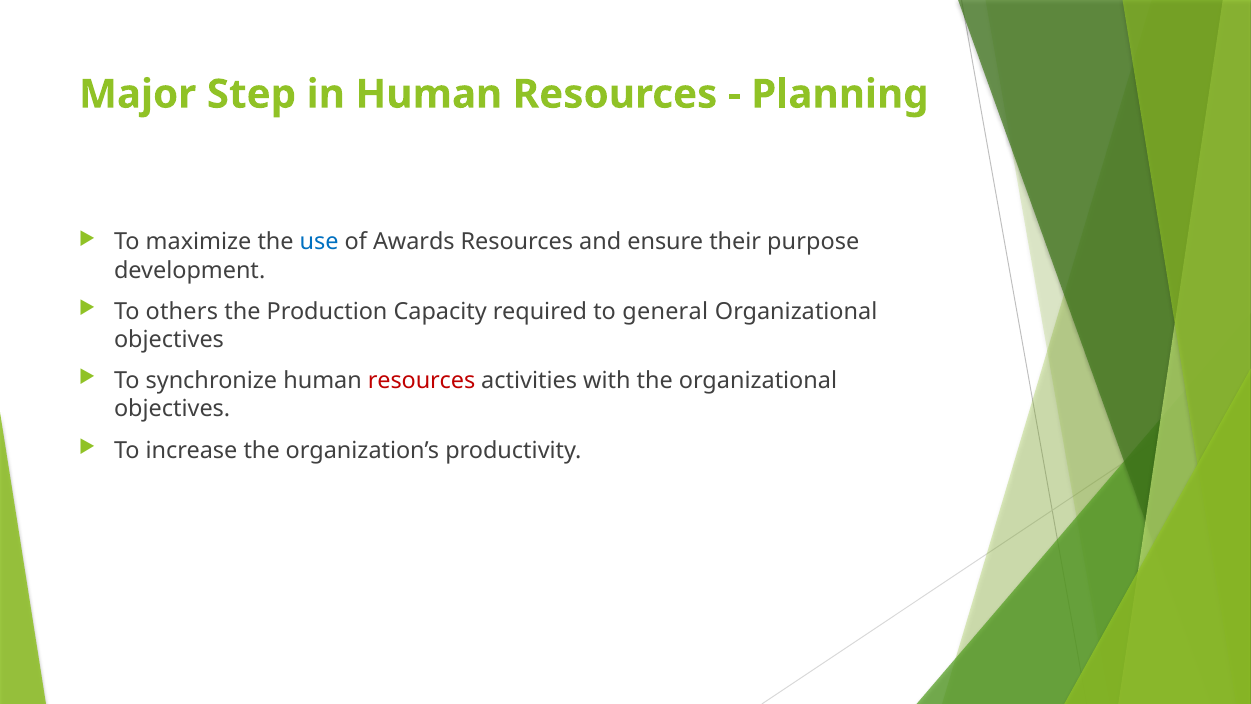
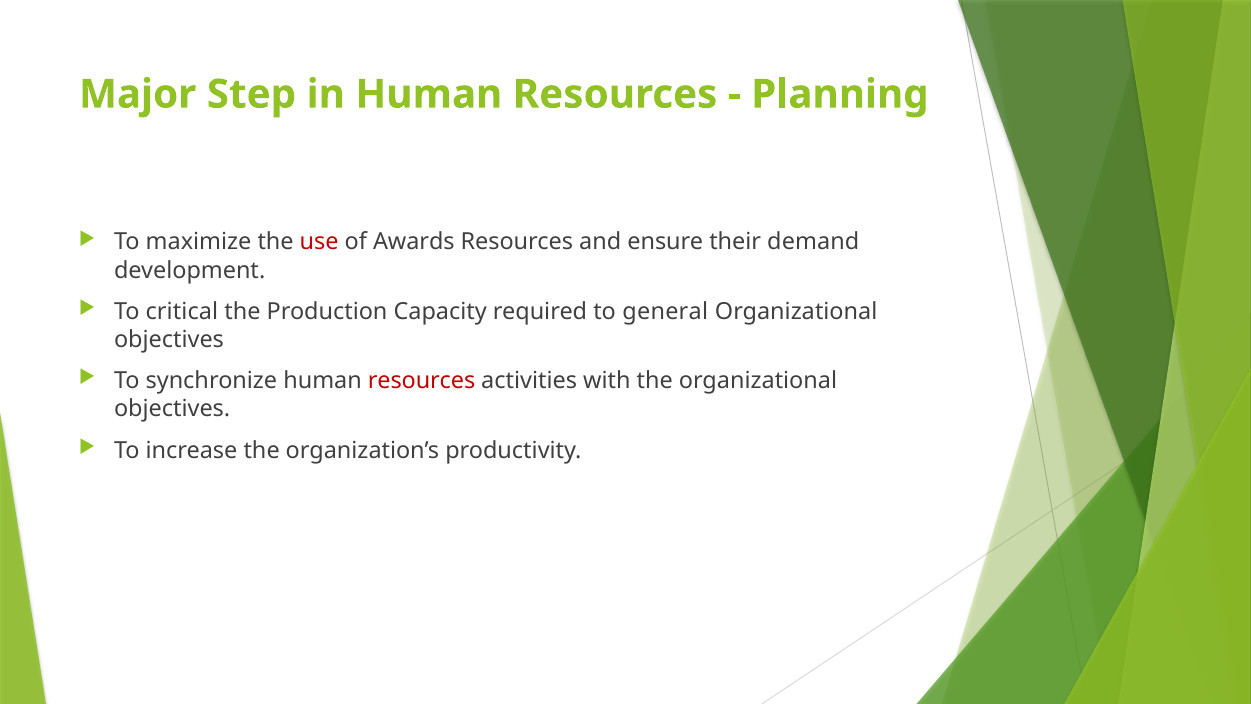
use colour: blue -> red (319, 242)
purpose: purpose -> demand (813, 242)
others: others -> critical (182, 311)
